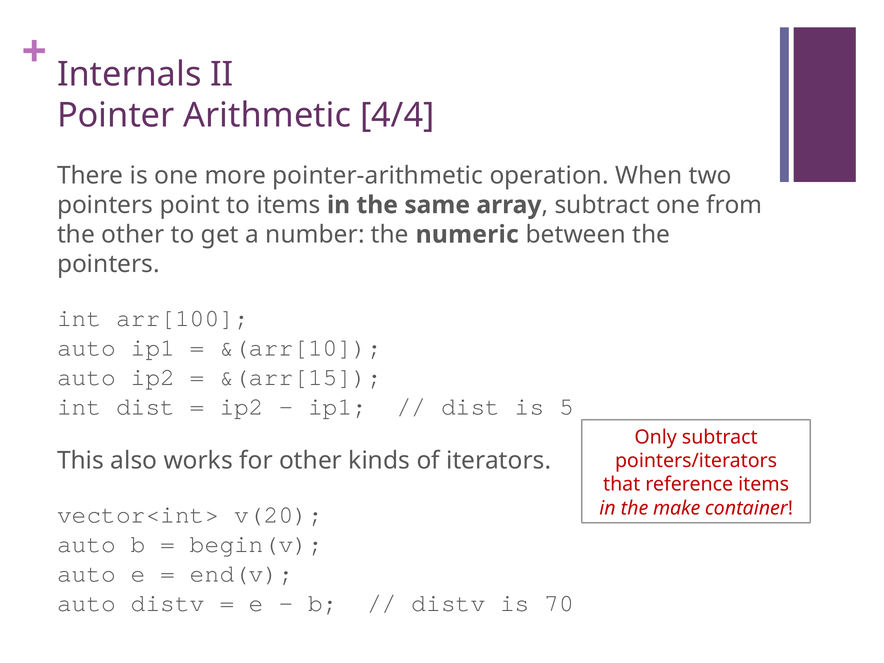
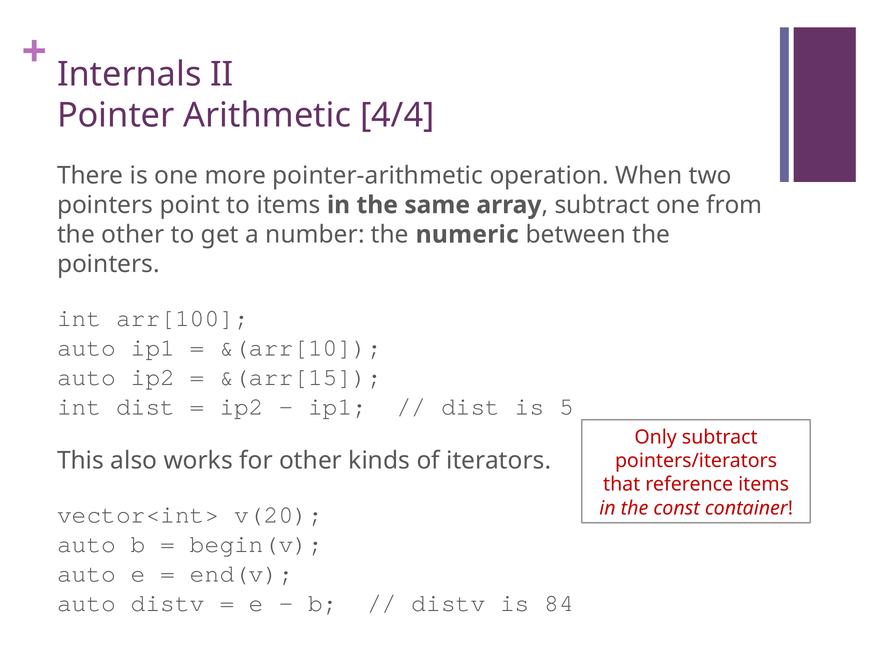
make: make -> const (677, 508)
70: 70 -> 84 (559, 603)
